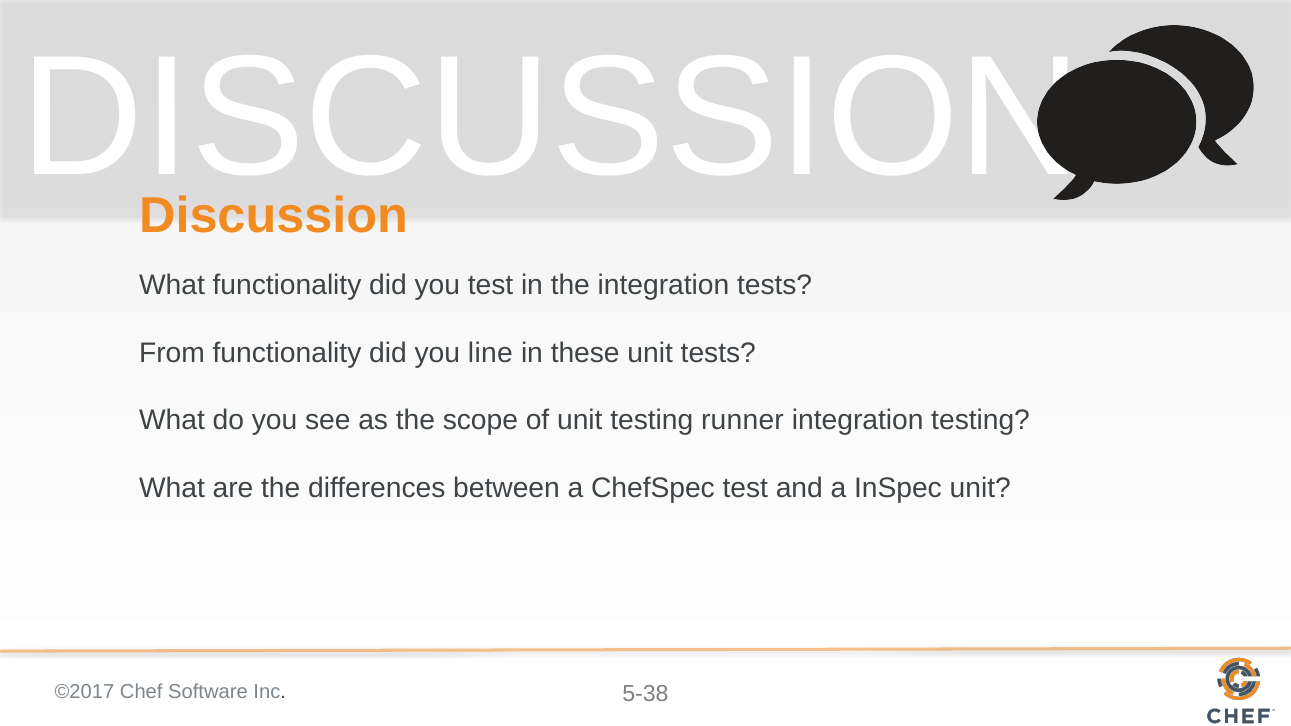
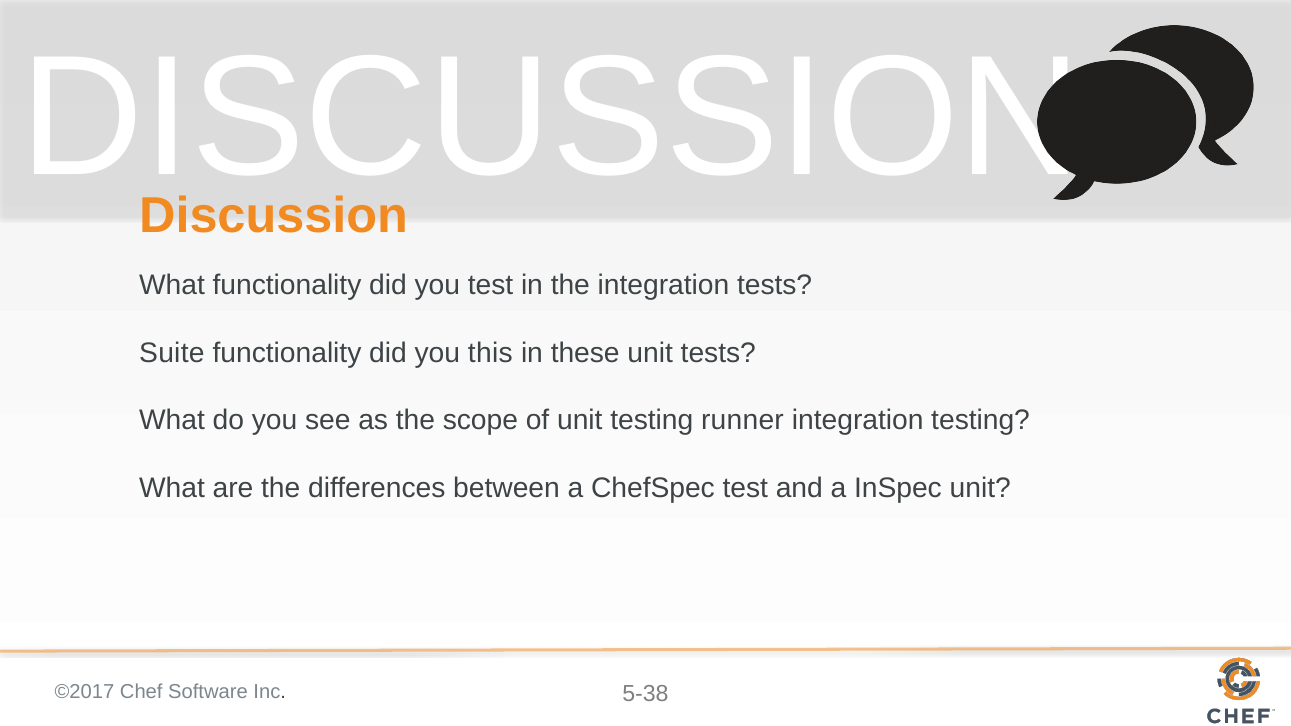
From: From -> Suite (172, 353)
line: line -> this (490, 353)
